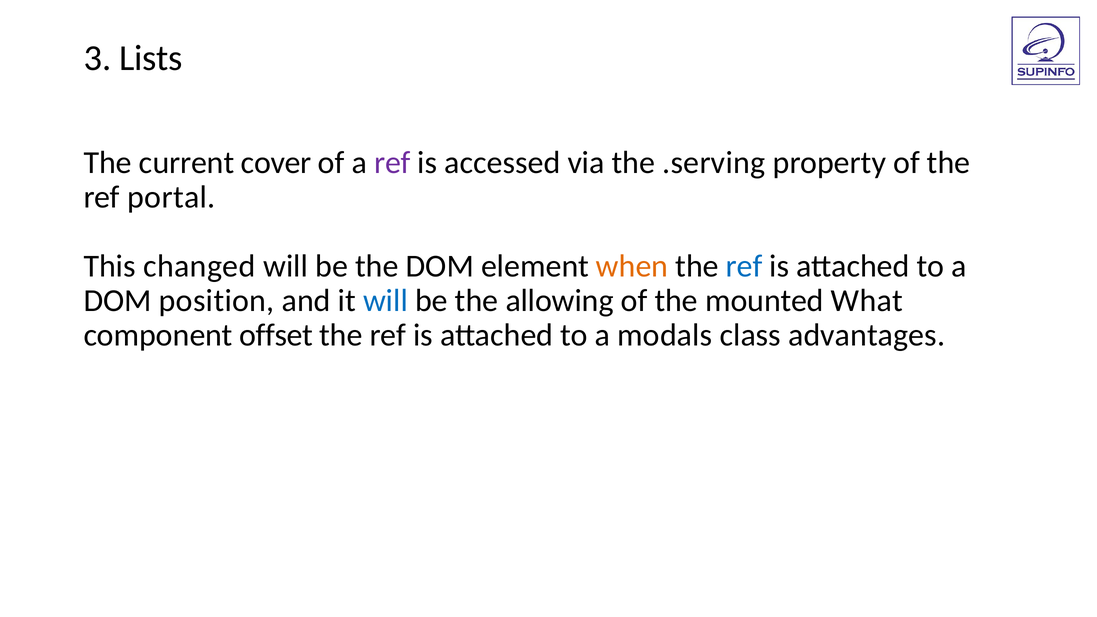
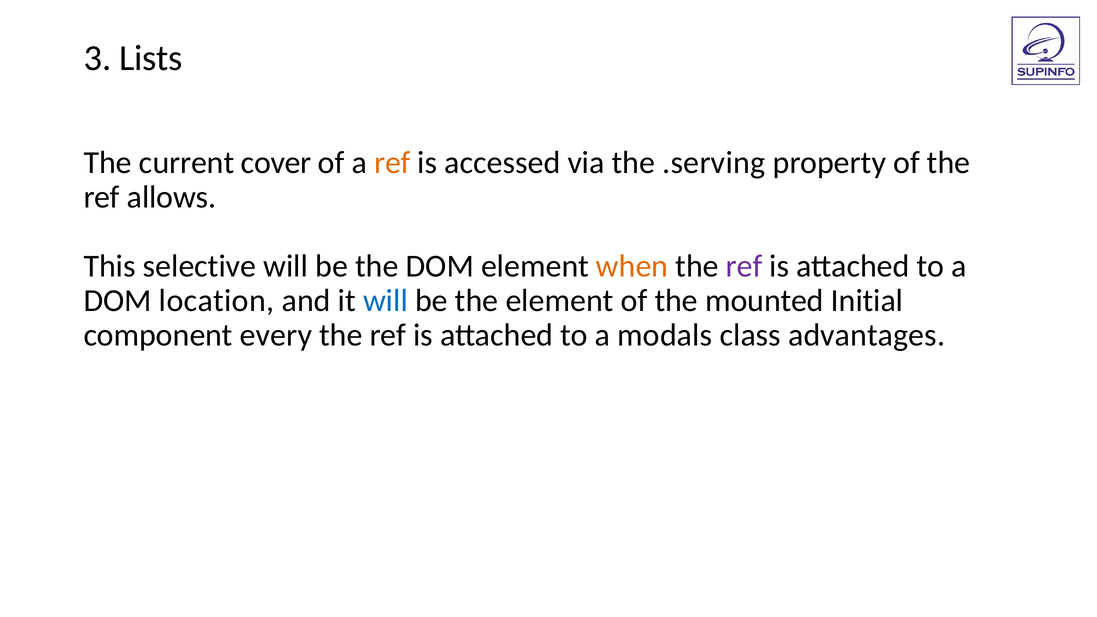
ref colour: purple -> orange (392, 163)
portal: portal -> allows (172, 197)
changed: changed -> selective (200, 266)
ref colour: blue -> purple (744, 266)
position: position -> location (217, 301)
the allowing: allowing -> element (560, 301)
What: What -> Initial (867, 301)
offset: offset -> every (276, 335)
